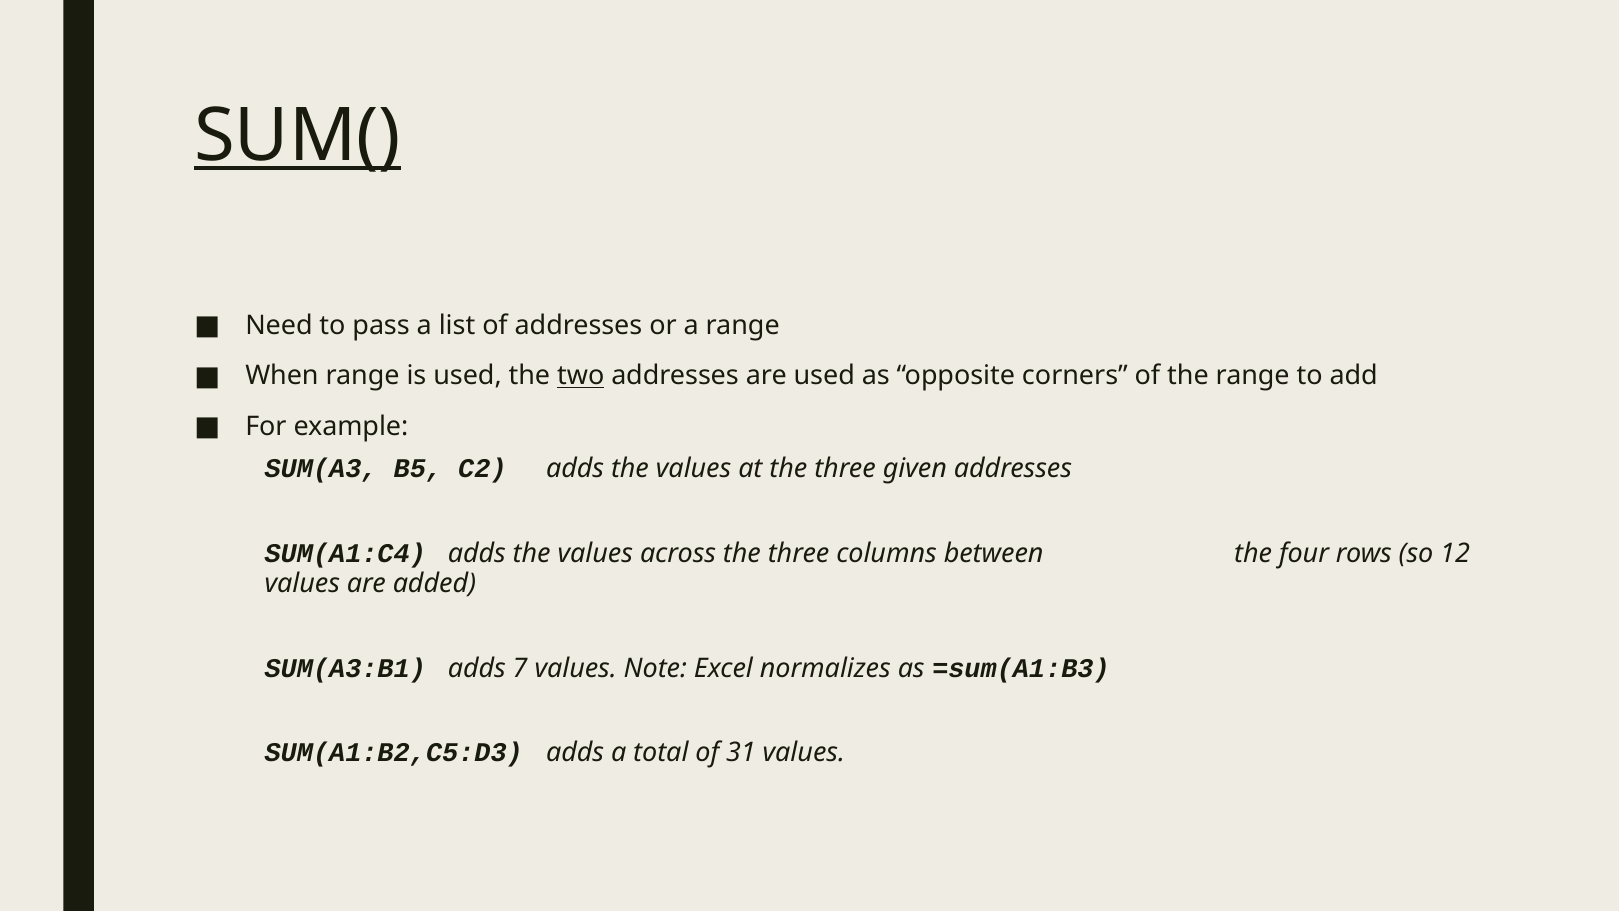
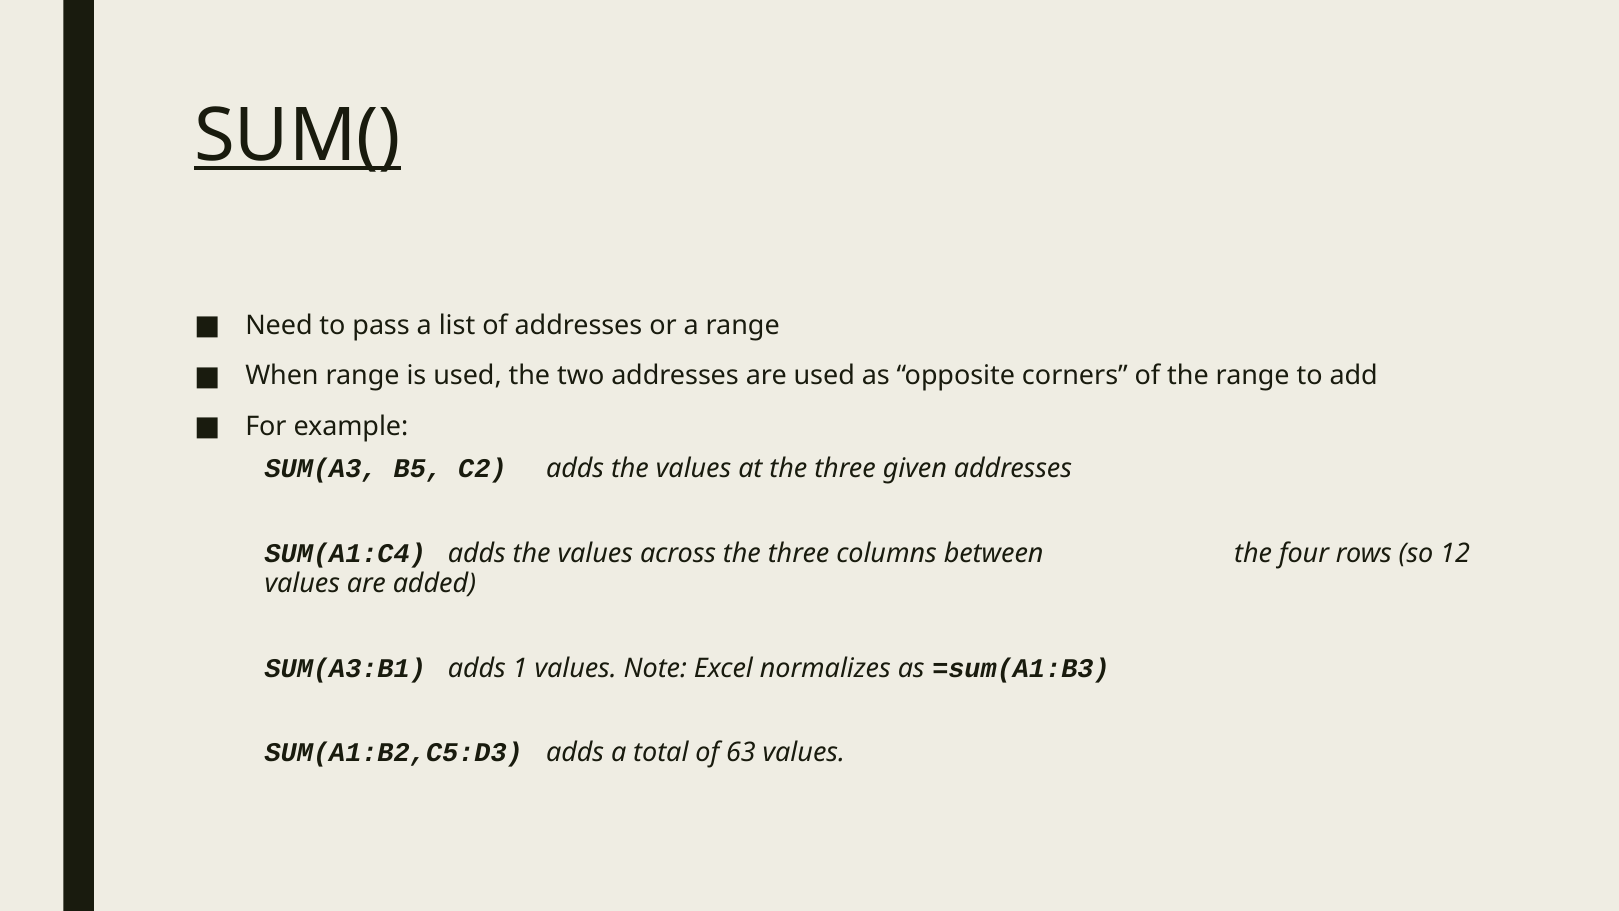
two underline: present -> none (581, 376)
7: 7 -> 1 (520, 668)
31: 31 -> 63 (741, 752)
